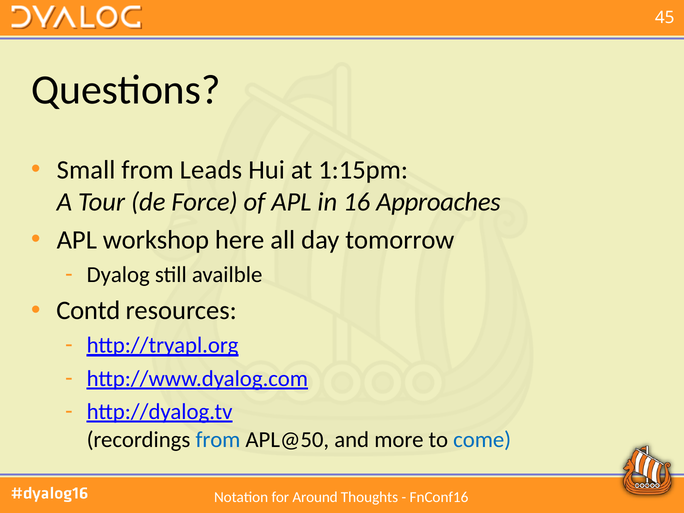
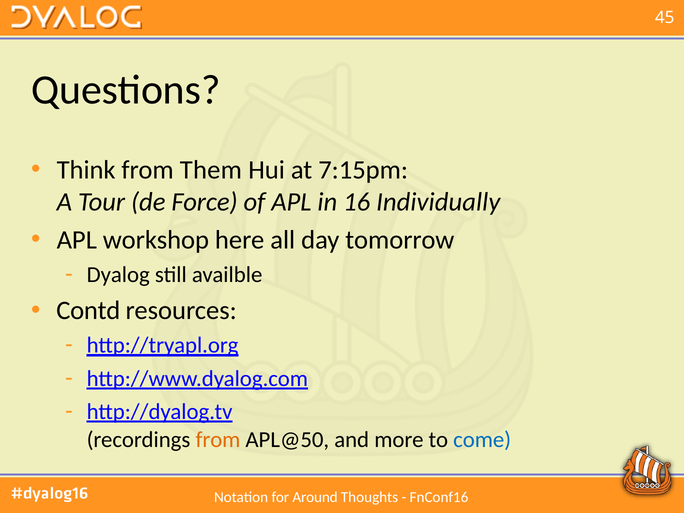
Small: Small -> Think (86, 170)
Leads: Leads -> Them (211, 170)
1:15pm: 1:15pm -> 7:15pm (363, 170)
Approaches: Approaches -> Individually (438, 202)
from colour: blue -> orange (218, 440)
